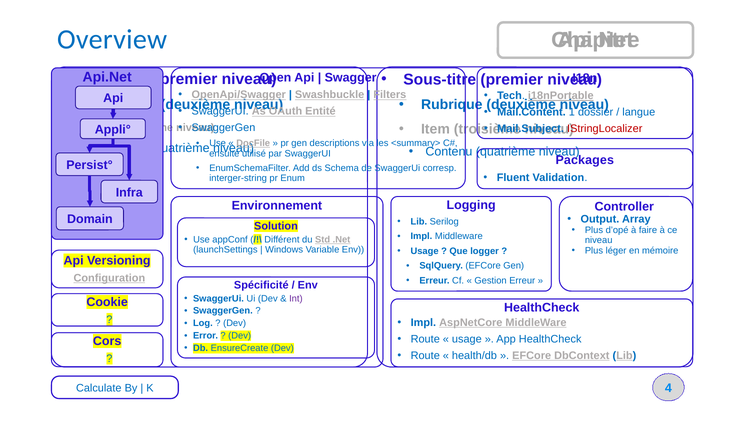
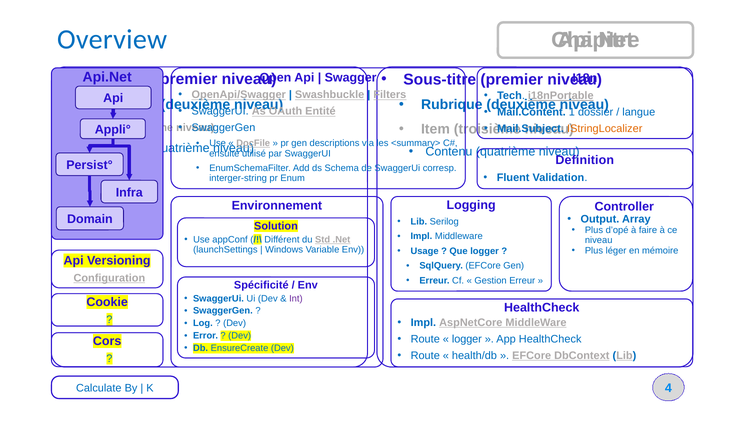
IStringLocalizer colour: red -> orange (605, 129)
Packages: Packages -> Definition (585, 160)
usage: usage -> logger (467, 339)
